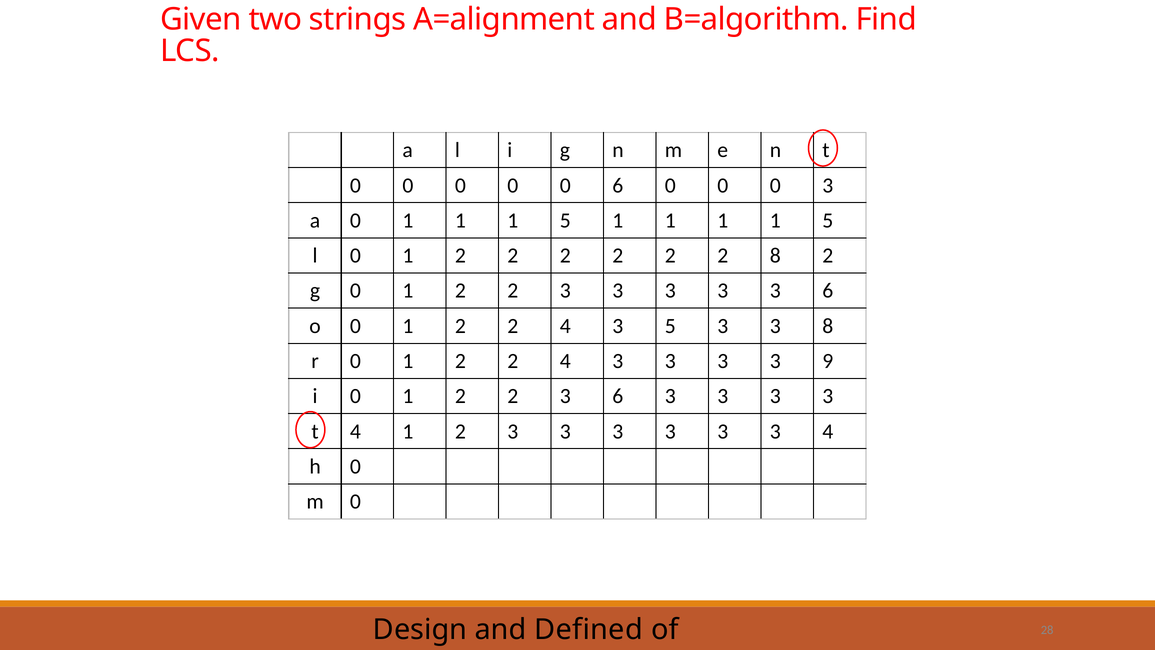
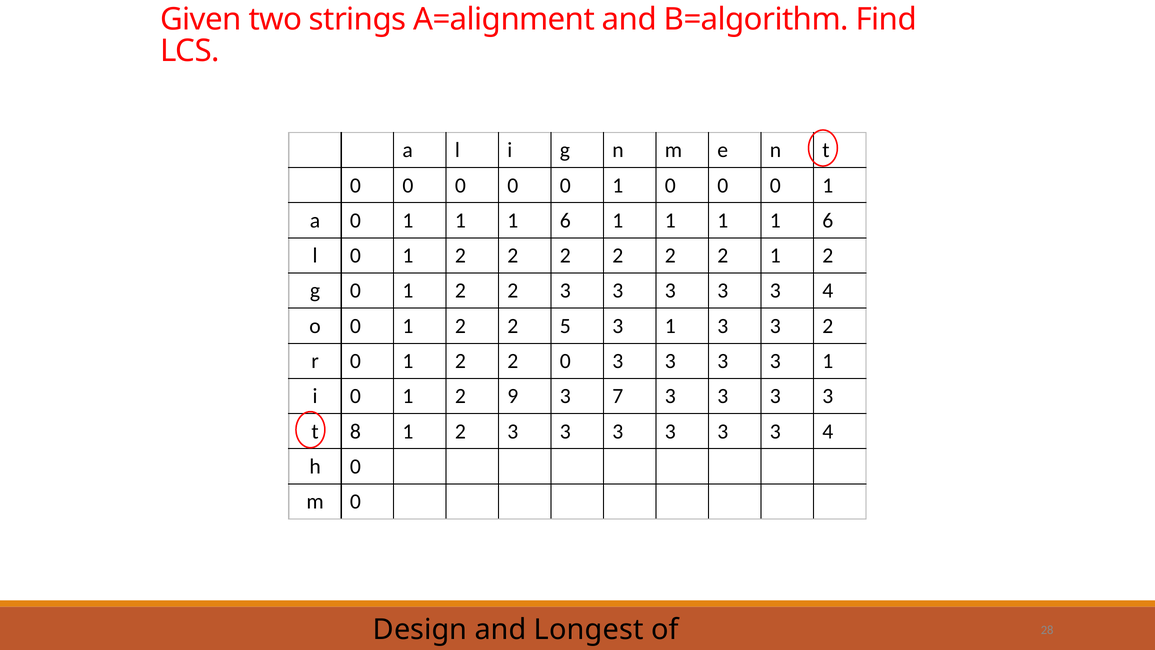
6: 6 -> 1 (618, 185)
3: 3 -> 1 (828, 185)
5: 5 -> 6 (565, 220)
5: 5 -> 6 (828, 220)
2 8: 8 -> 1 (775, 256)
6: 6 -> 4 (828, 291)
4: 4 -> 5 (565, 326)
5: 5 -> 1 (670, 326)
3 8: 8 -> 2 (828, 326)
4: 4 -> 0 (565, 361)
3 3 9: 9 -> 1 (828, 361)
2: 2 -> 9 (513, 396)
6: 6 -> 7 (618, 396)
t 4: 4 -> 8 (355, 431)
Defined: Defined -> Longest (589, 630)
